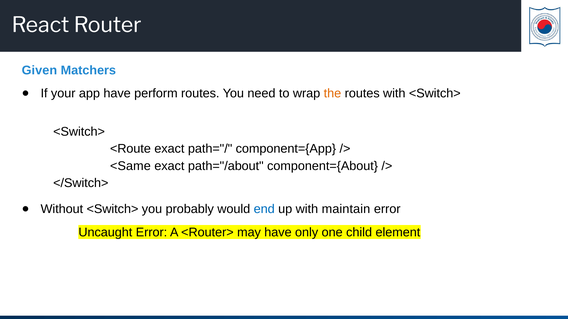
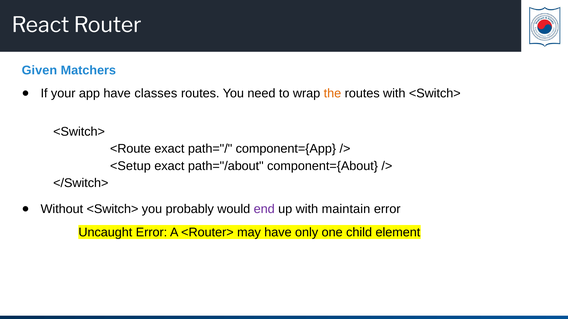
perform: perform -> classes (156, 94)
<Same: <Same -> <Setup (130, 166)
end colour: blue -> purple (264, 209)
